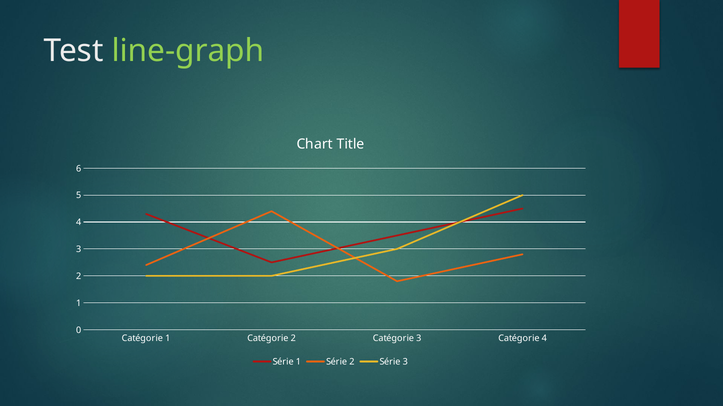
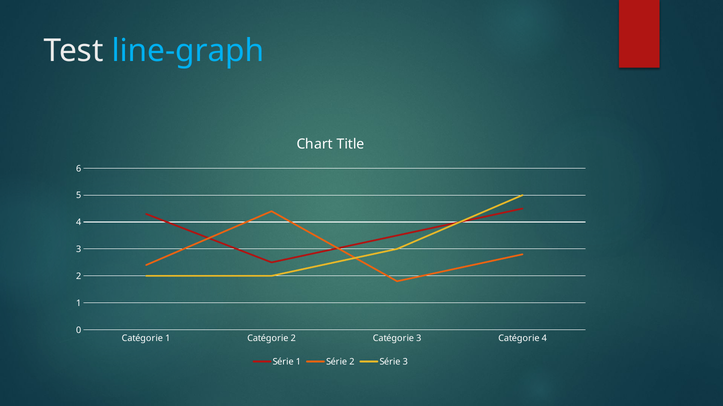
line-graph colour: light green -> light blue (188, 51)
